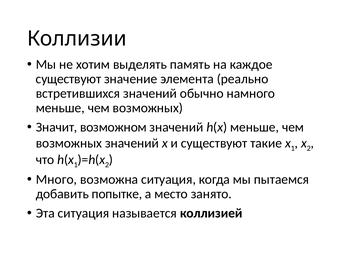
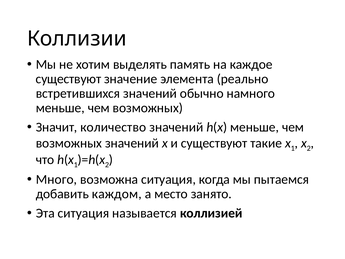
возможном: возможном -> количество (113, 127)
попытке: попытке -> каждом (117, 194)
